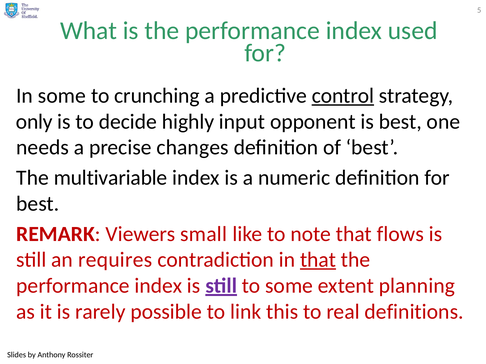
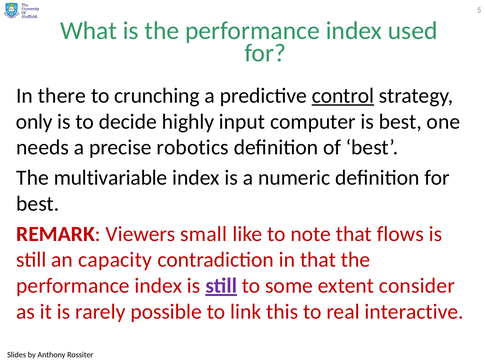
In some: some -> there (62, 96)
opponent: opponent -> computer (313, 122)
changes: changes -> robotics (193, 148)
requires: requires -> capacity (115, 260)
that underline: present -> none (318, 260)
planning: planning -> consider (417, 286)
definitions: definitions -> interactive (414, 312)
